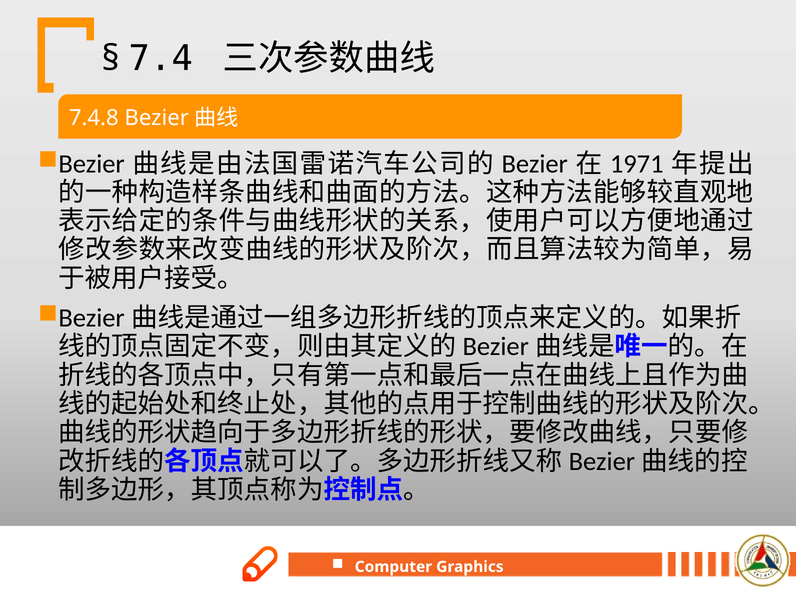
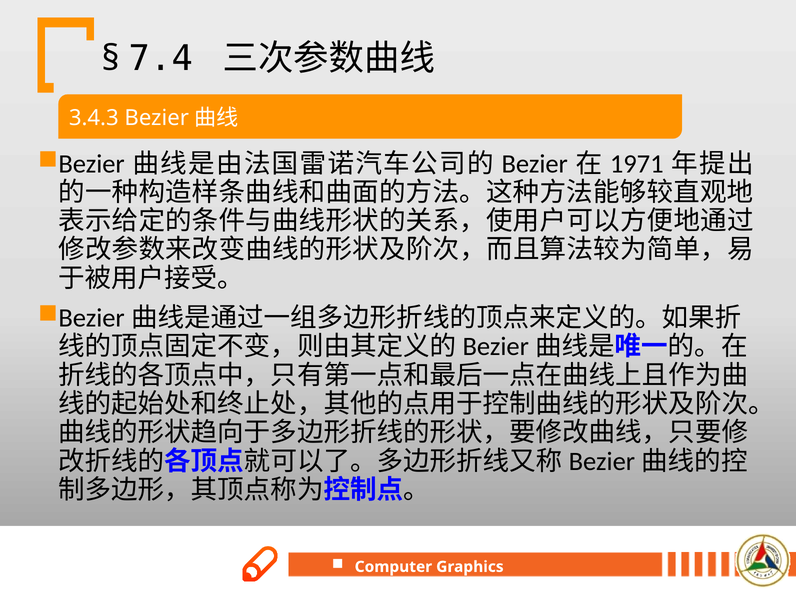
7.4.8: 7.4.8 -> 3.4.3 (94, 118)
